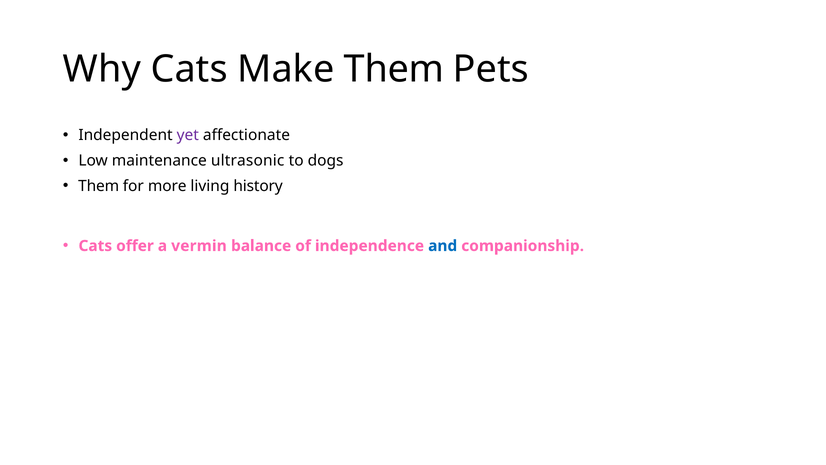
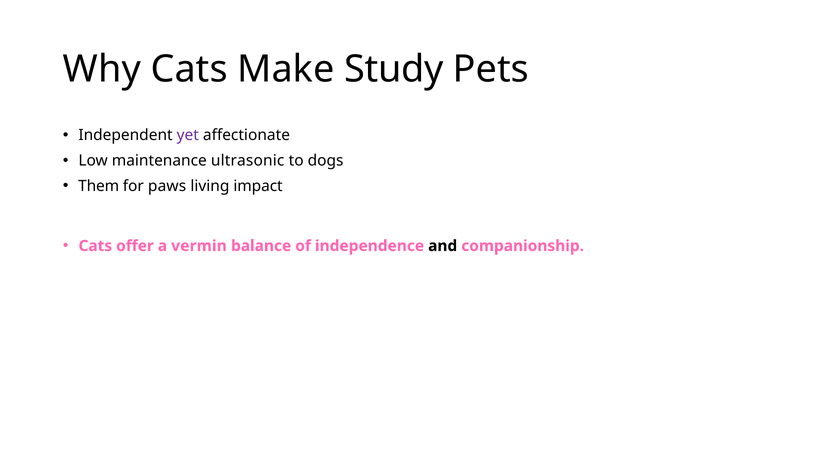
Make Them: Them -> Study (394, 69)
more: more -> paws (167, 186)
history: history -> impact (258, 186)
and colour: blue -> black (443, 246)
